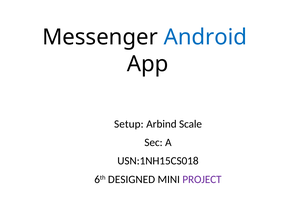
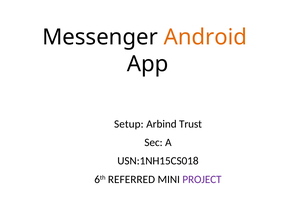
Android colour: blue -> orange (205, 37)
Scale: Scale -> Trust (191, 124)
DESIGNED: DESIGNED -> REFERRED (131, 179)
